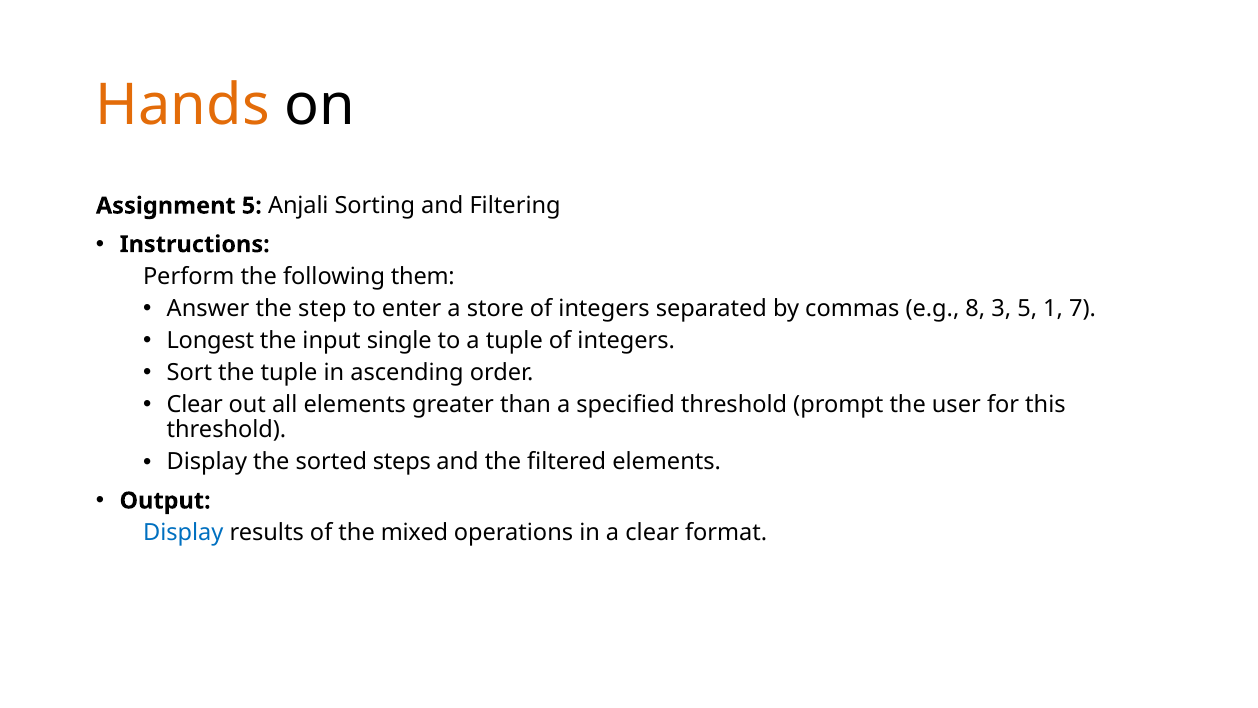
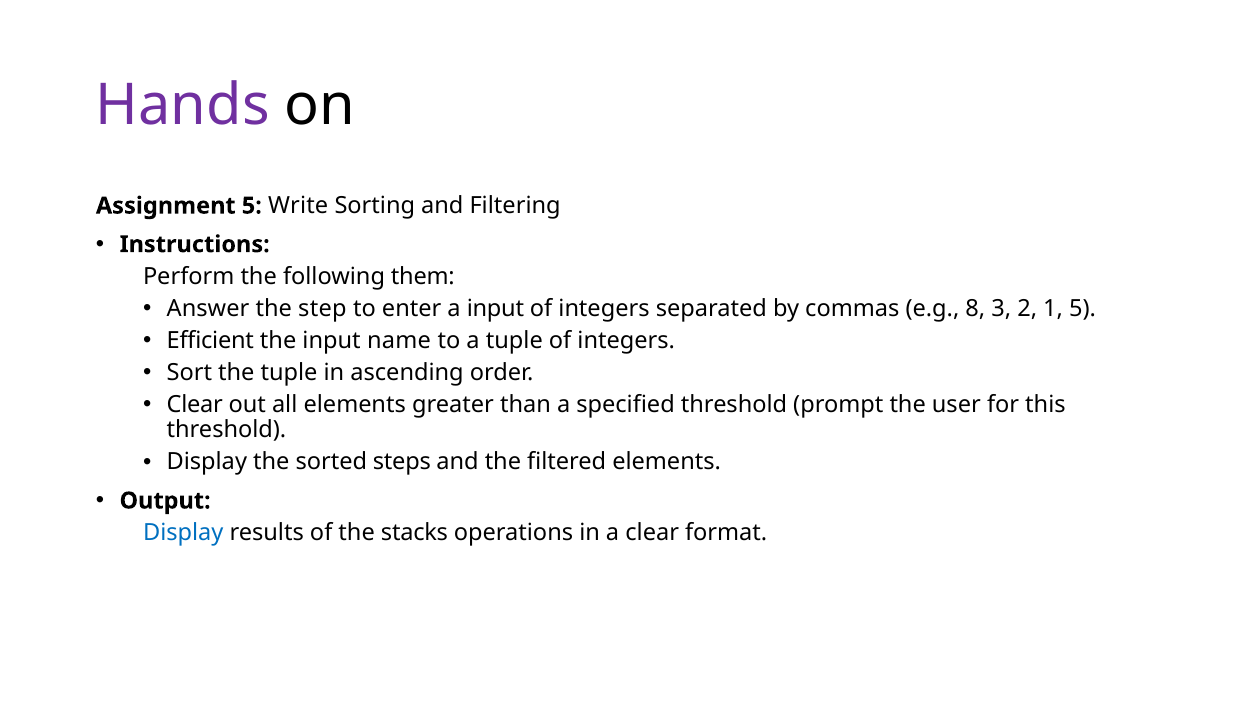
Hands colour: orange -> purple (183, 106)
Anjali: Anjali -> Write (298, 206)
a store: store -> input (495, 308)
3 5: 5 -> 2 (1027, 308)
1 7: 7 -> 5 (1083, 308)
Longest: Longest -> Efficient (210, 340)
single: single -> name (399, 340)
mixed: mixed -> stacks (415, 532)
